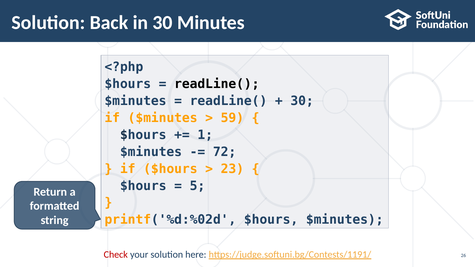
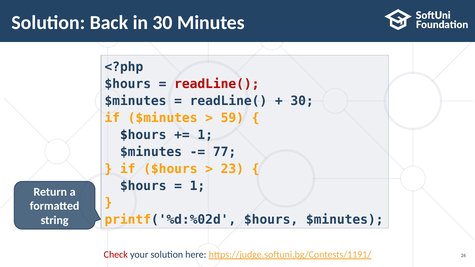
readLine( colour: black -> red (217, 84)
72: 72 -> 77 (225, 152)
5: 5 -> 1 (197, 186)
